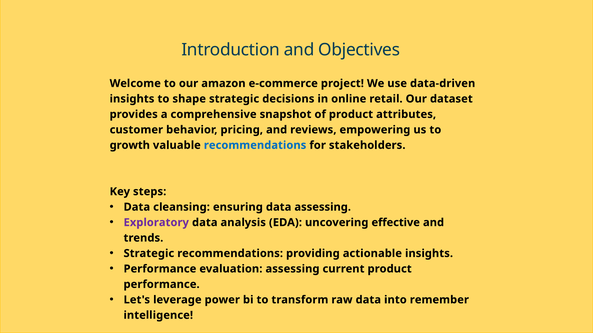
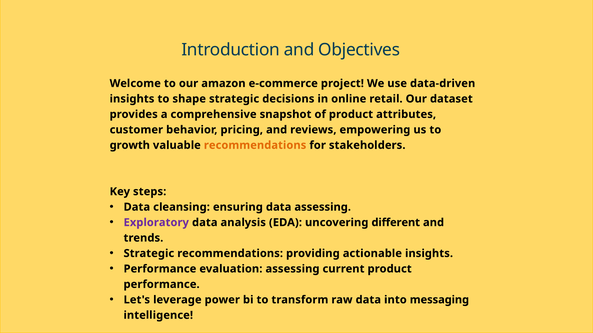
recommendations colour: blue -> orange (255, 145)
effective: effective -> different (396, 223)
remember: remember -> messaging (439, 300)
